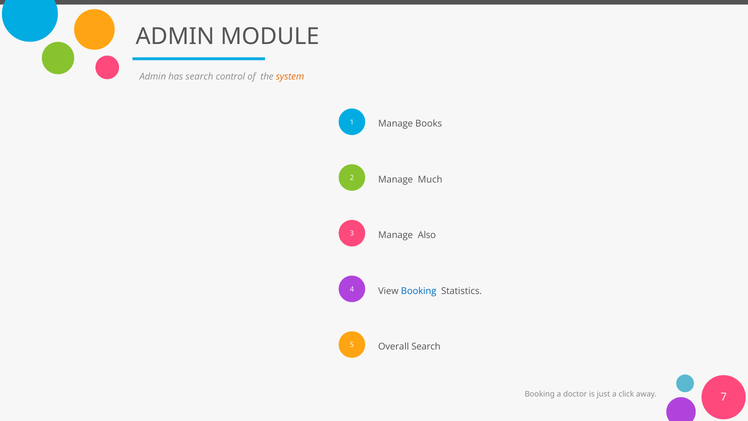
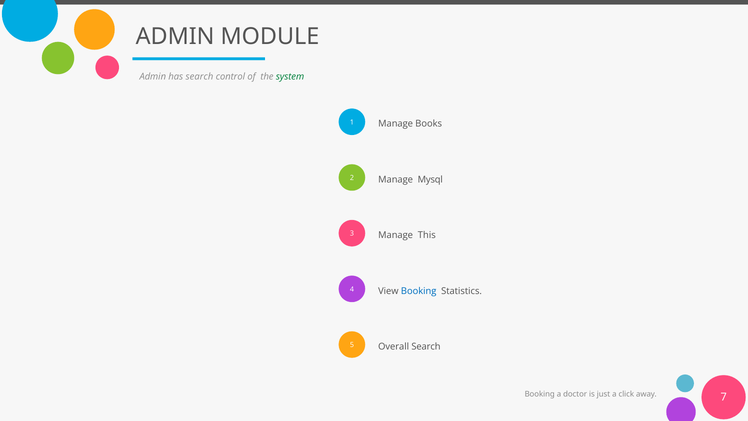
system colour: orange -> green (290, 77)
Much: Much -> Mysql (430, 179)
Also: Also -> This (427, 235)
